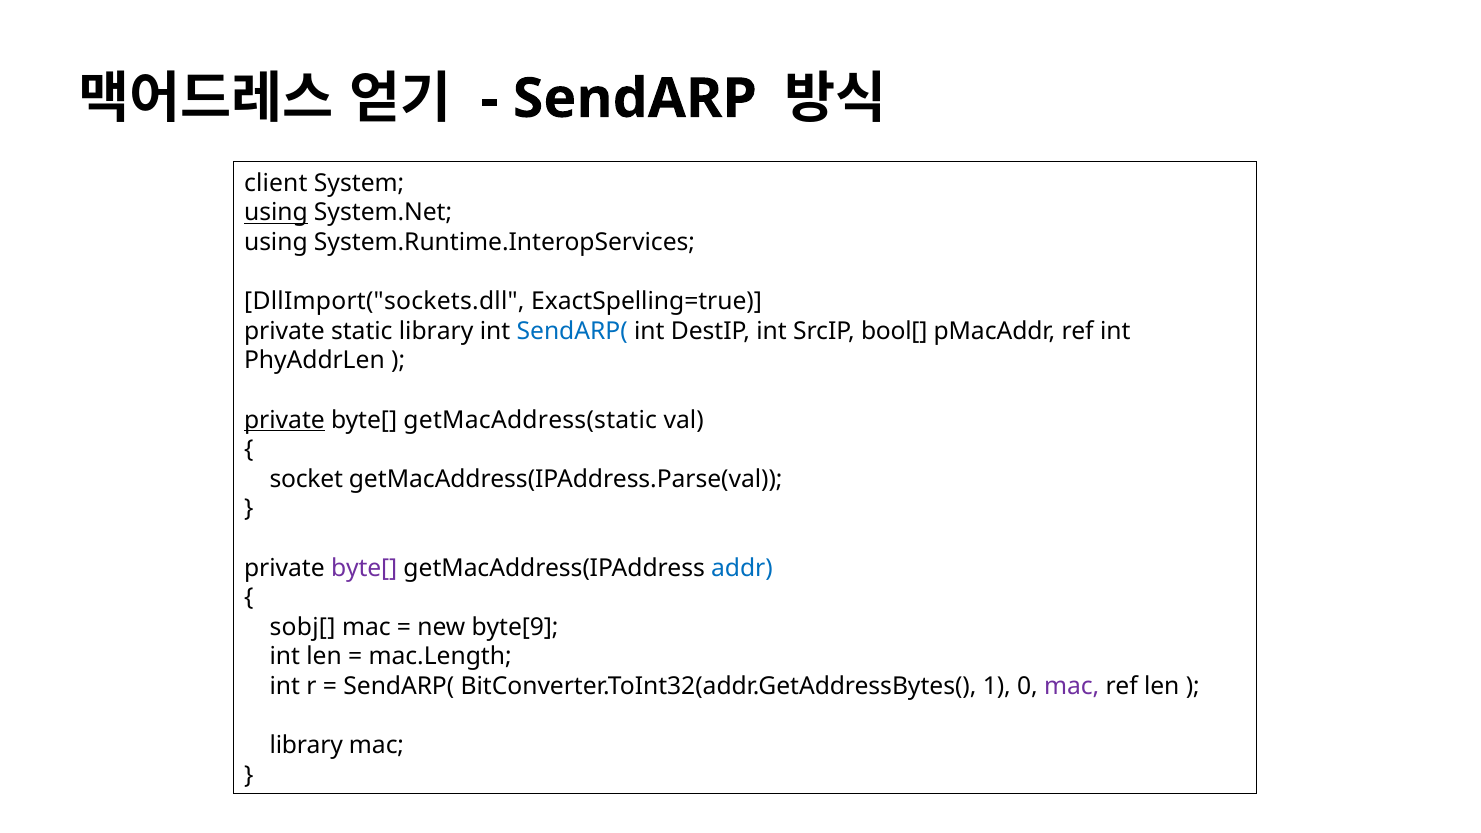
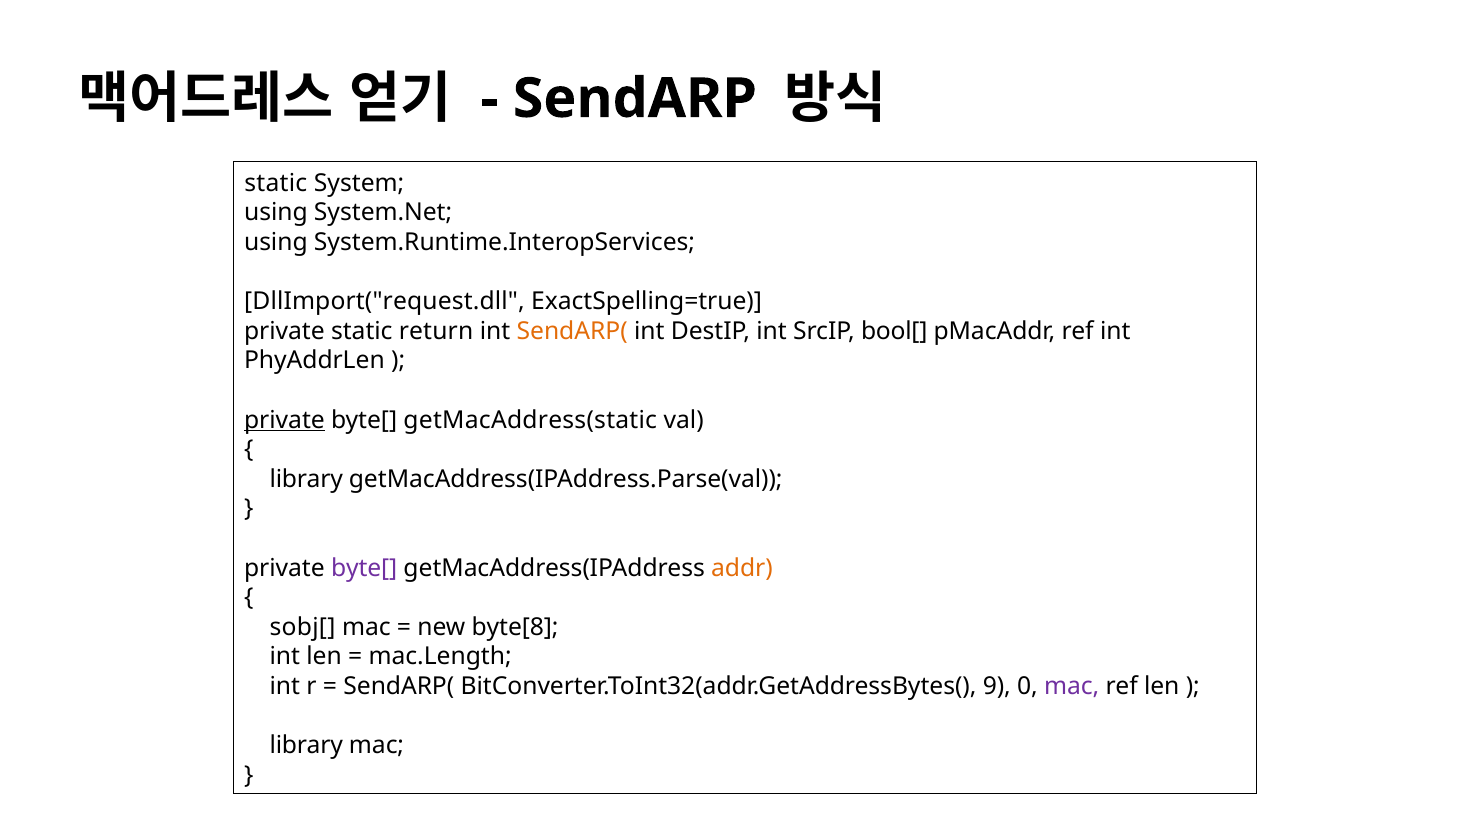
client: client -> static (276, 183)
using underline: present -> none (276, 213)
DllImport("sockets.dll: DllImport("sockets.dll -> DllImport("request.dll (384, 301)
static library: library -> return (436, 331)
SendARP( colour: blue -> orange (572, 331)
socket: socket -> library (306, 479)
addr colour: blue -> orange (742, 568)
byte[9: byte[9 -> byte[8 (515, 627)
1: 1 -> 9 (997, 686)
